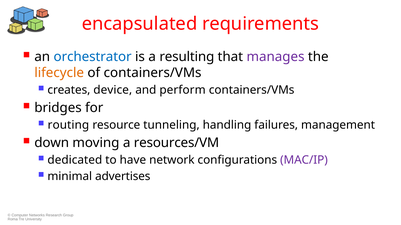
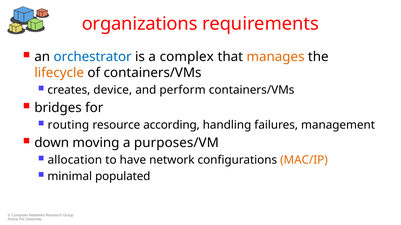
encapsulated: encapsulated -> organizations (140, 24)
resulting: resulting -> complex (187, 57)
manages colour: purple -> orange (276, 57)
tunneling: tunneling -> according (172, 125)
resources/VM: resources/VM -> purposes/VM (176, 143)
dedicated: dedicated -> allocation (75, 160)
MAC/IP colour: purple -> orange (304, 160)
advertises: advertises -> populated (123, 177)
